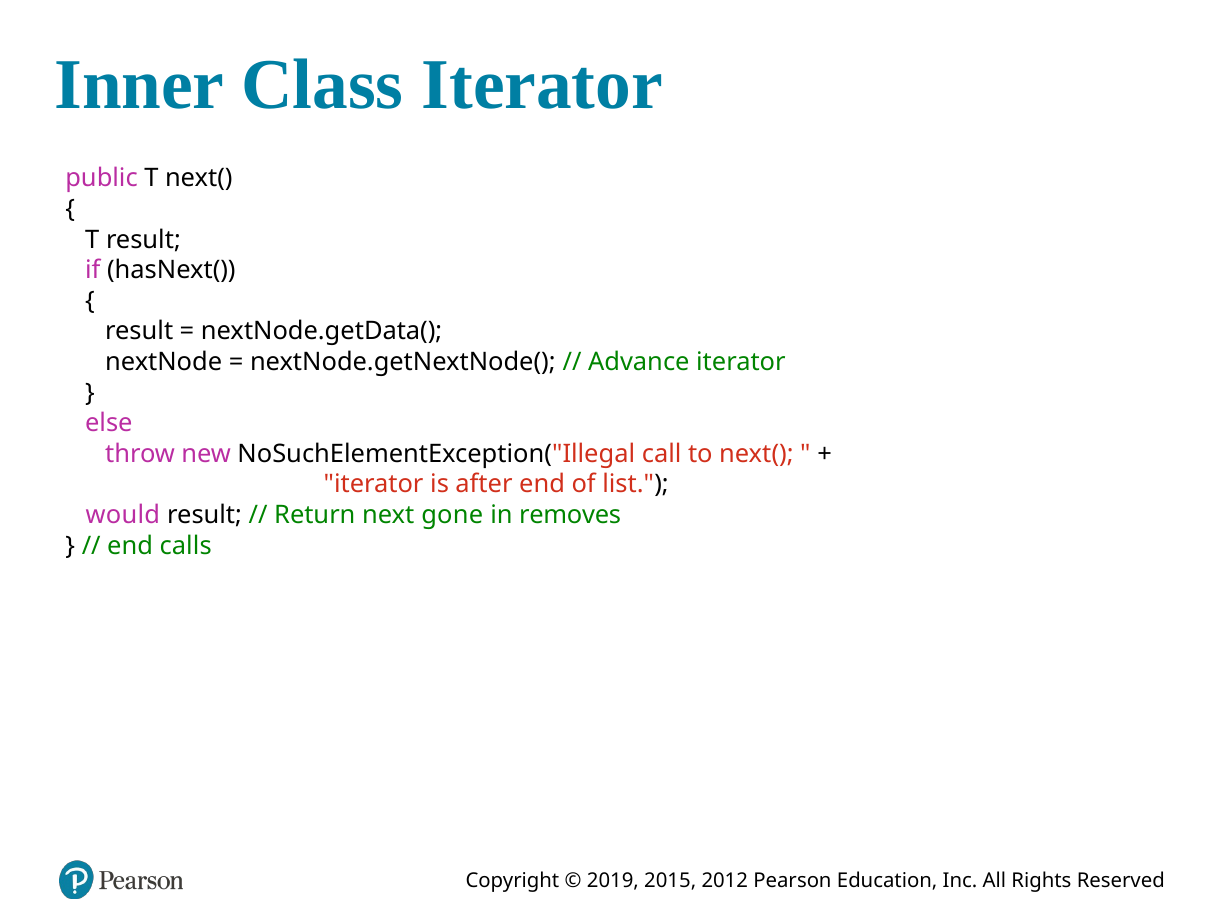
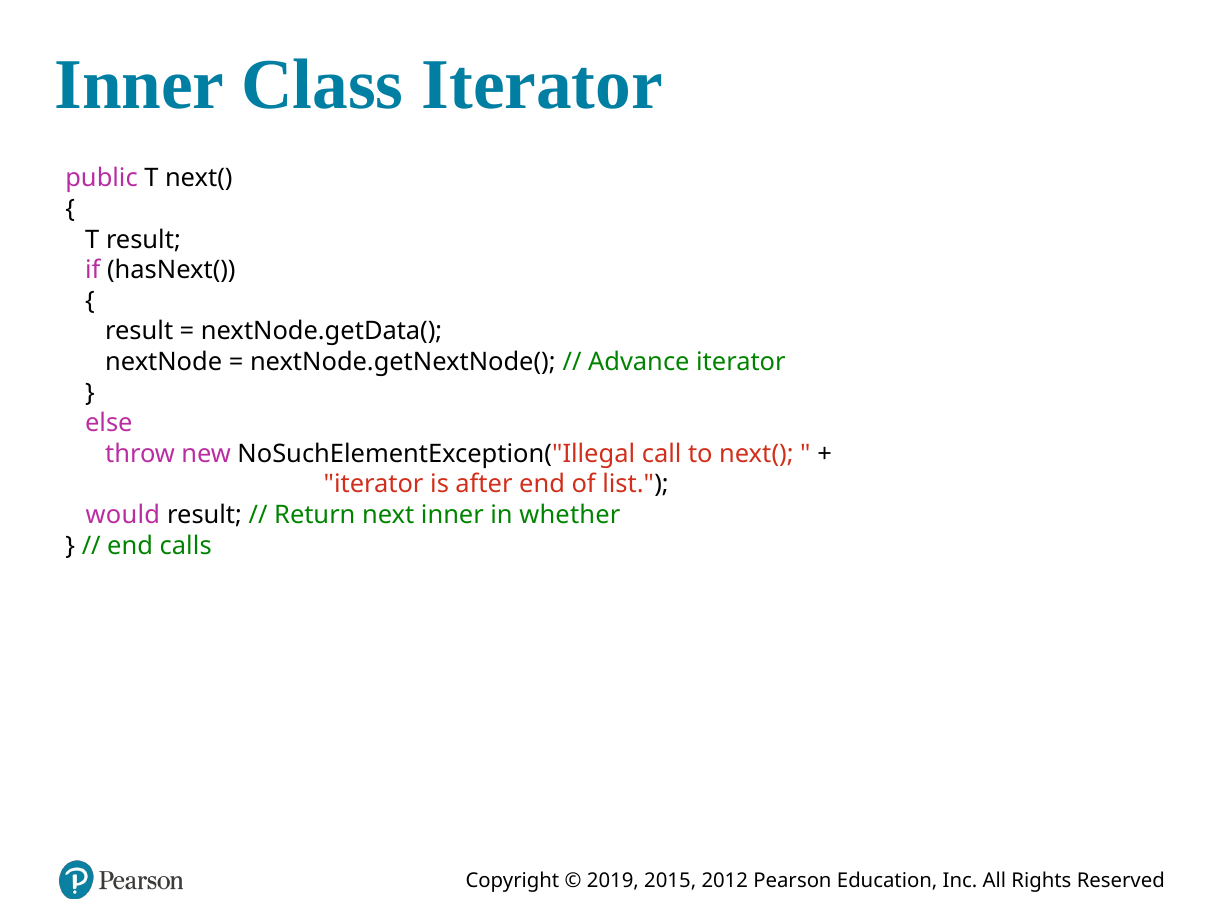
next gone: gone -> inner (452, 515)
removes: removes -> whether (570, 515)
